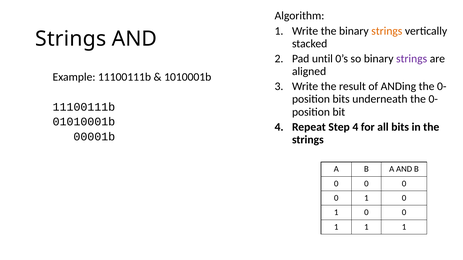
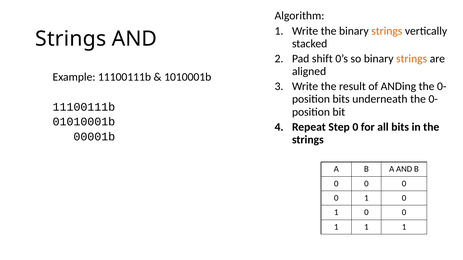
until: until -> shift (322, 59)
strings colour: purple -> orange (412, 59)
Step 4: 4 -> 0 (355, 127)
